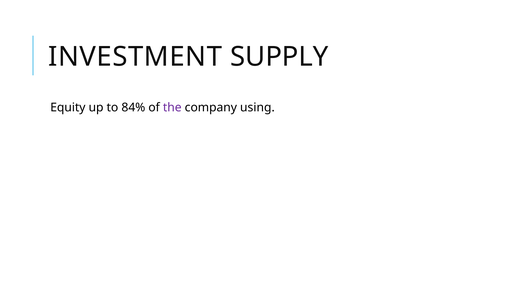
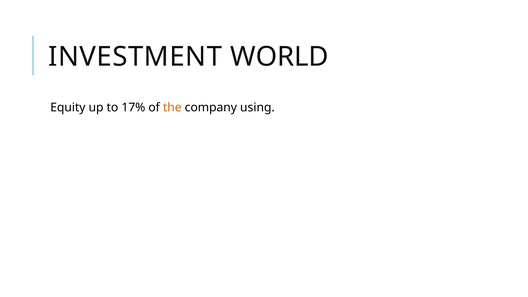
SUPPLY: SUPPLY -> WORLD (279, 57)
84%: 84% -> 17% (133, 107)
the colour: purple -> orange (172, 107)
